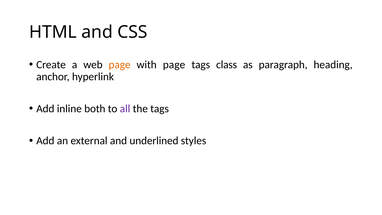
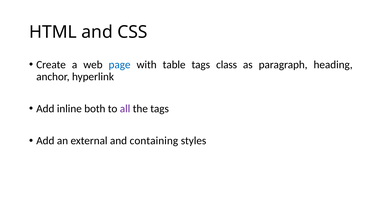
page colour: orange -> blue (120, 65)
with page: page -> table (174, 65)
underlined: underlined -> containing (154, 141)
